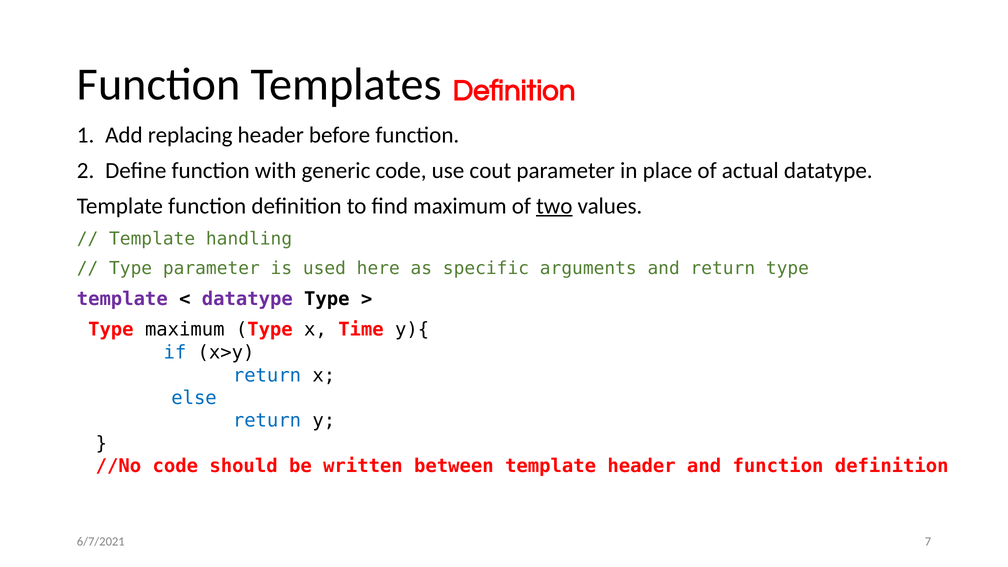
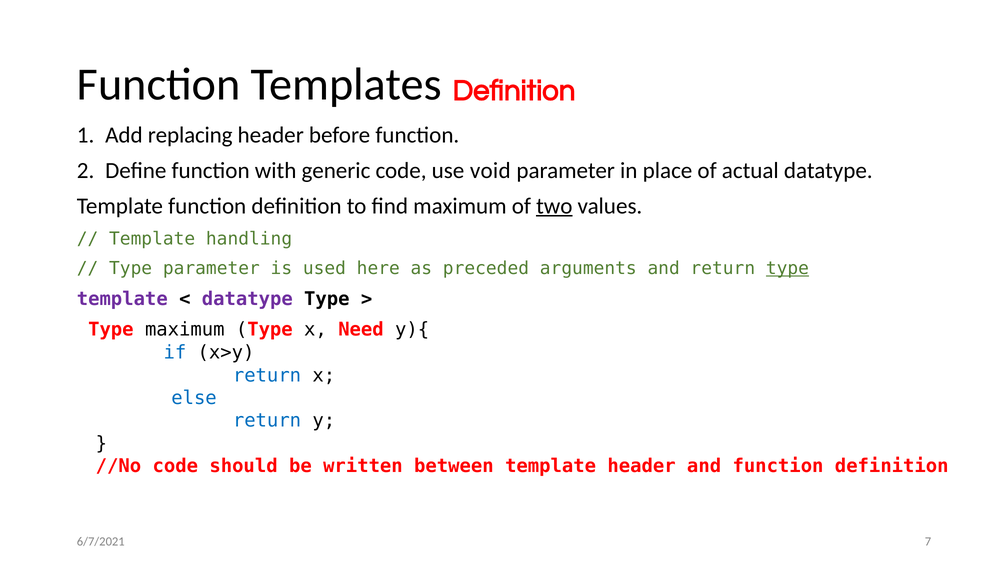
cout: cout -> void (490, 171)
specific: specific -> preceded (486, 268)
type underline: none -> present (787, 268)
Time: Time -> Need (361, 330)
